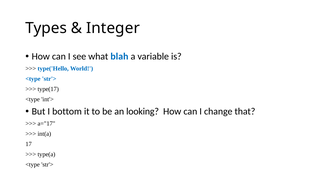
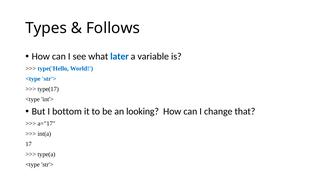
Integer: Integer -> Follows (113, 28)
blah: blah -> later (120, 56)
